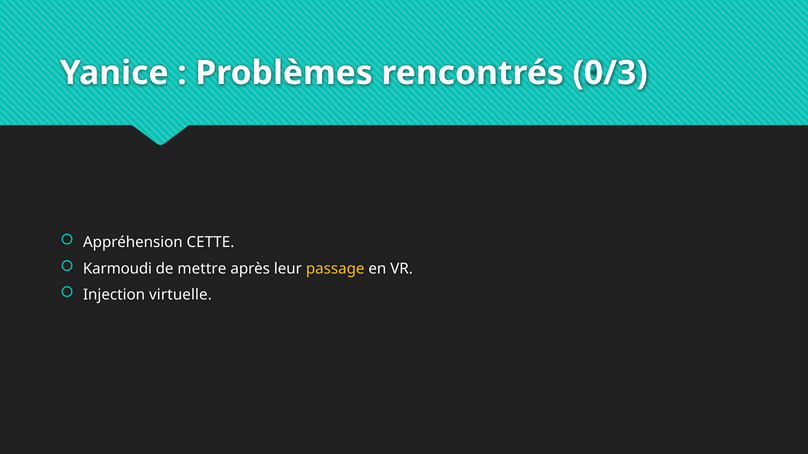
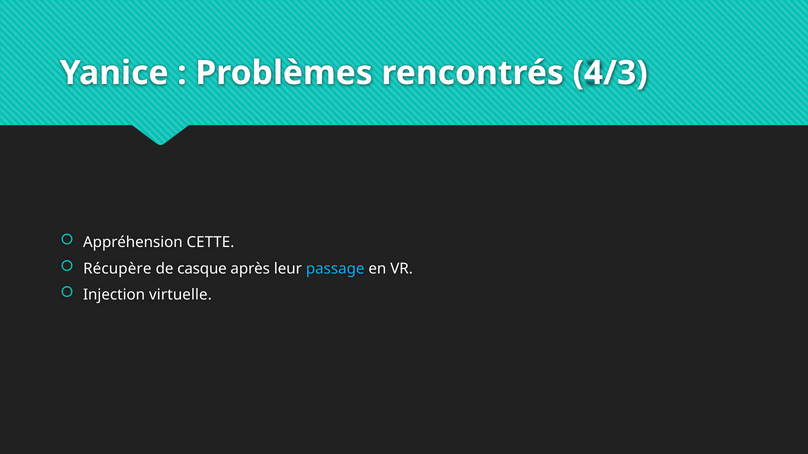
0/3: 0/3 -> 4/3 (610, 73)
Karmoudi: Karmoudi -> Récupère (117, 269)
mettre: mettre -> casque (202, 269)
passage colour: yellow -> light blue (335, 269)
